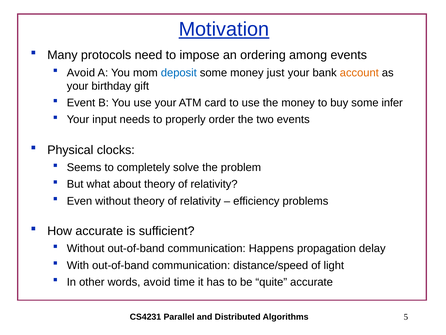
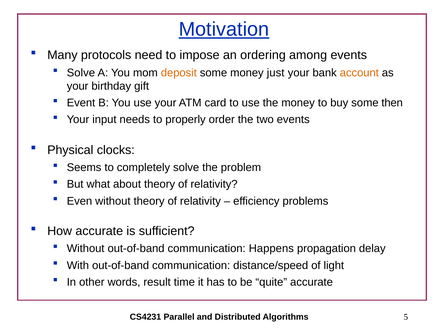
Avoid: Avoid -> Solve (81, 73)
deposit colour: blue -> orange (179, 73)
infer: infer -> then (392, 103)
words avoid: avoid -> result (157, 282)
